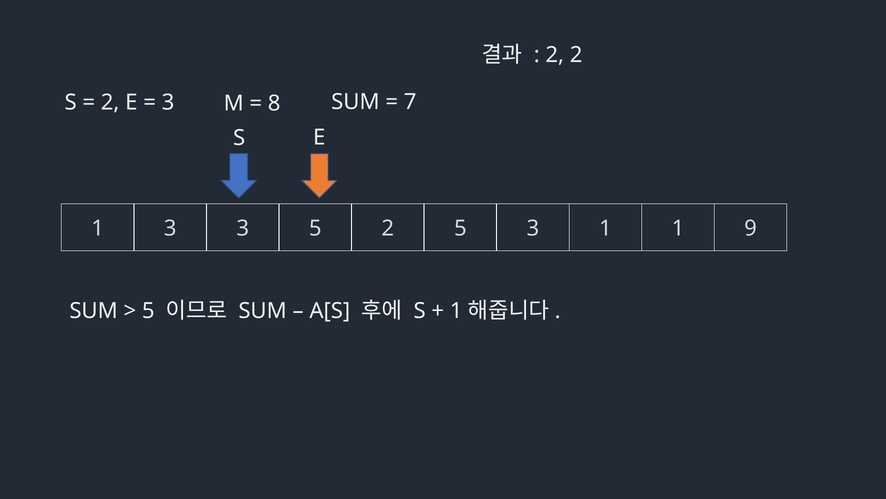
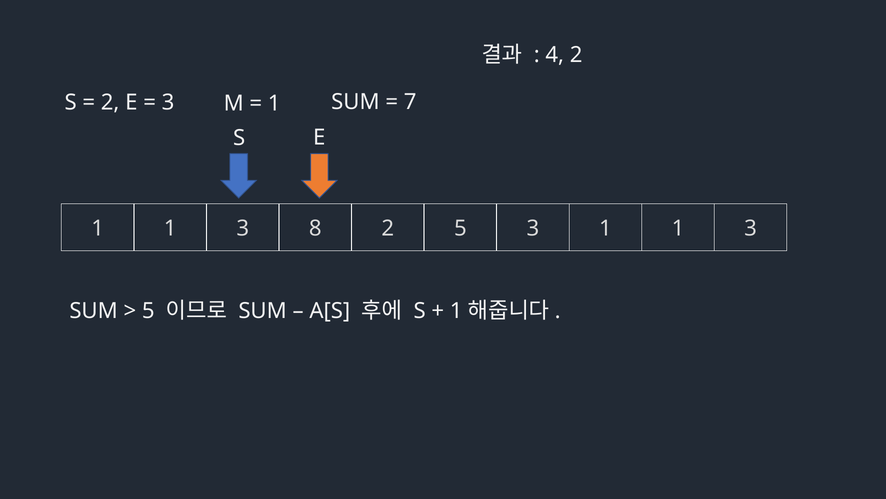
2: 2 -> 4 (555, 55)
8: 8 -> 1 (274, 103)
3: 3 -> 1 (170, 228)
3 5: 5 -> 8 (315, 228)
3 1 1 9: 9 -> 3 (751, 228)
